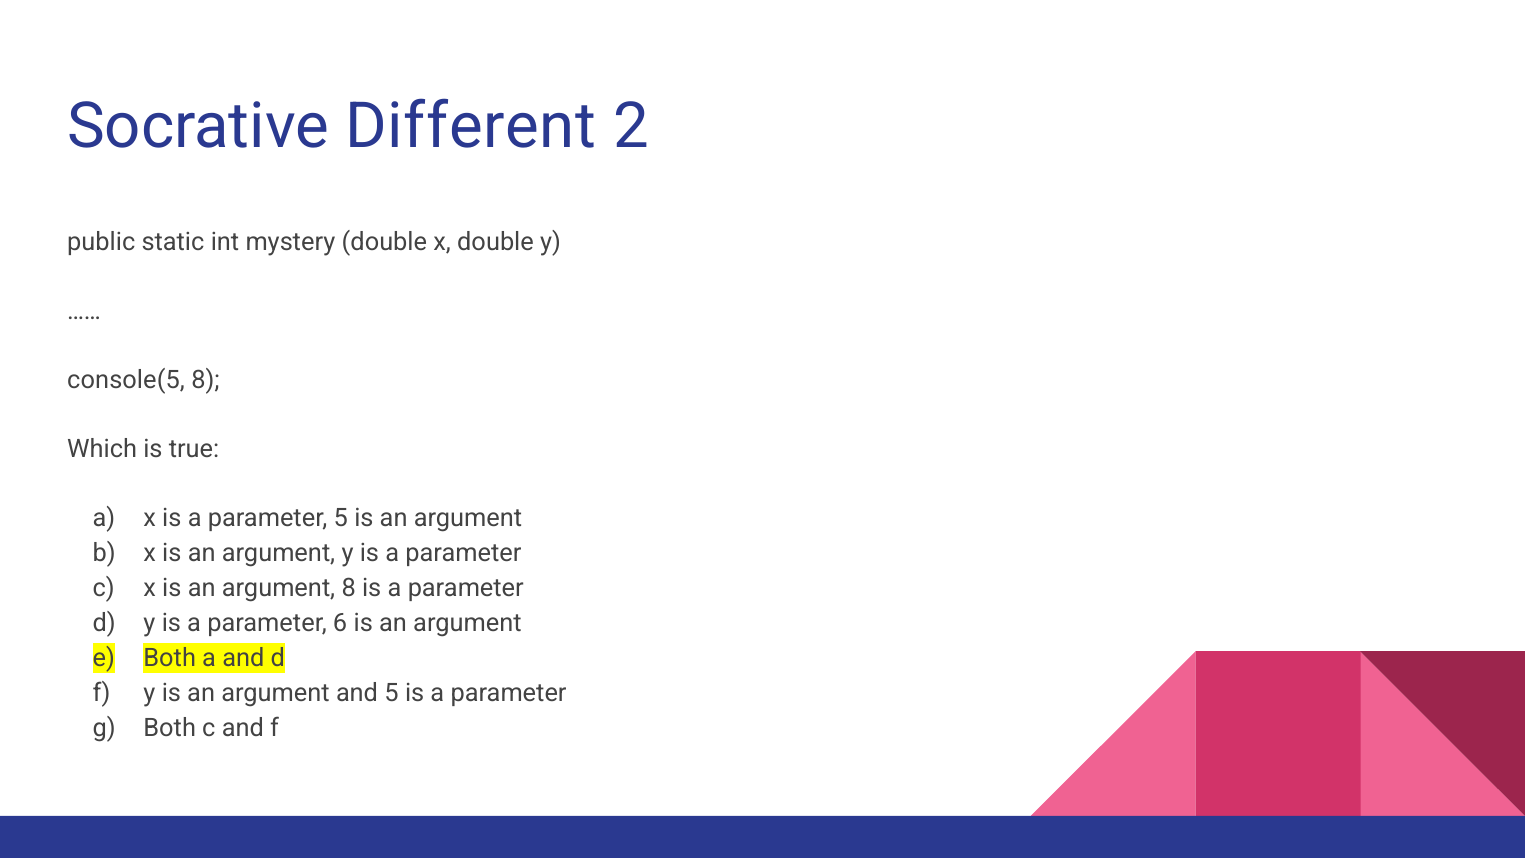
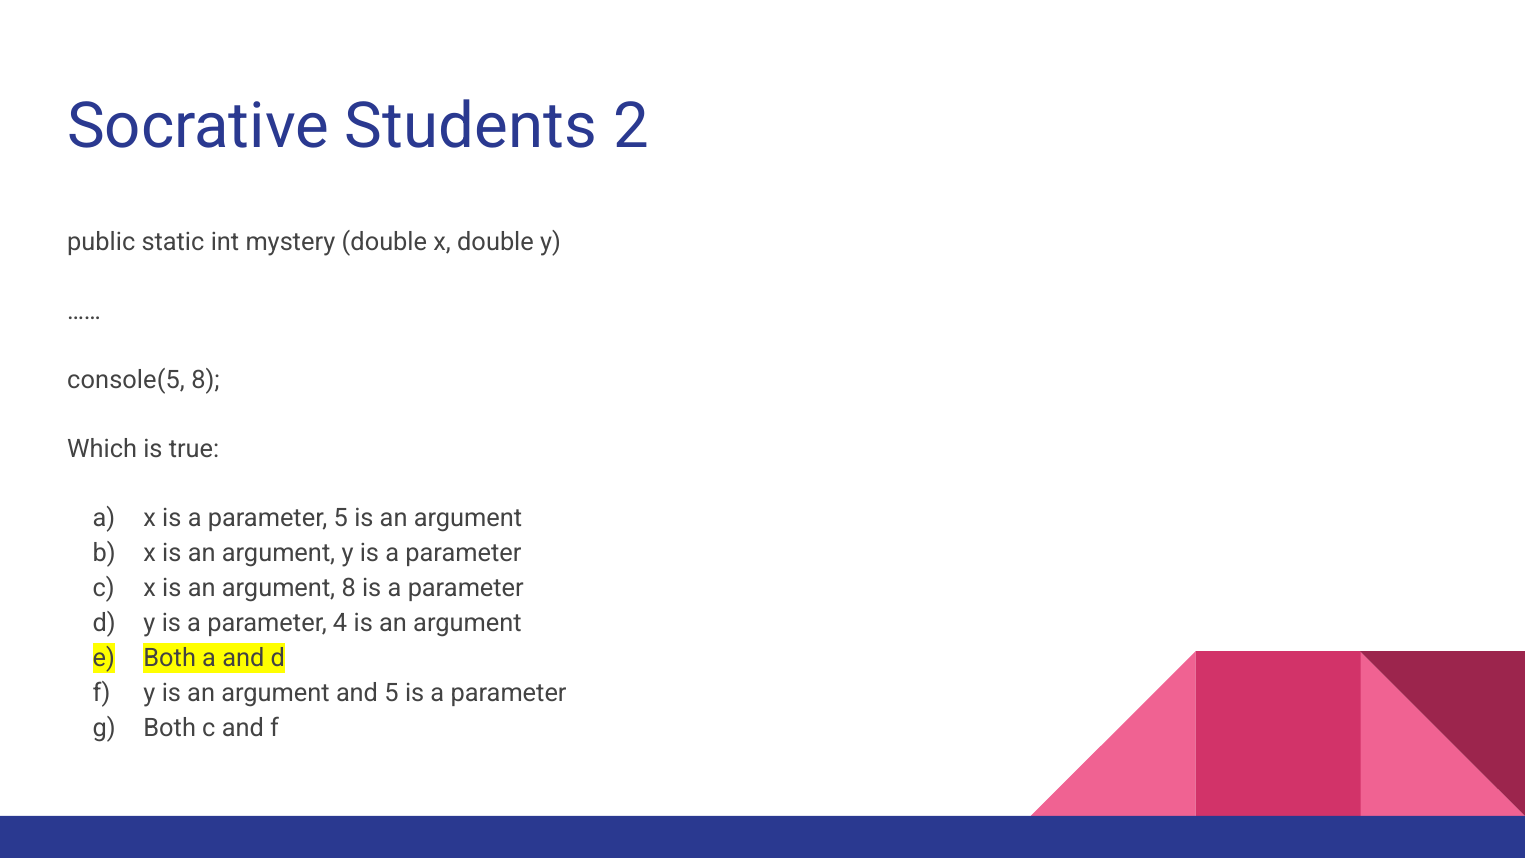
Different: Different -> Students (471, 126)
6: 6 -> 4 (340, 623)
